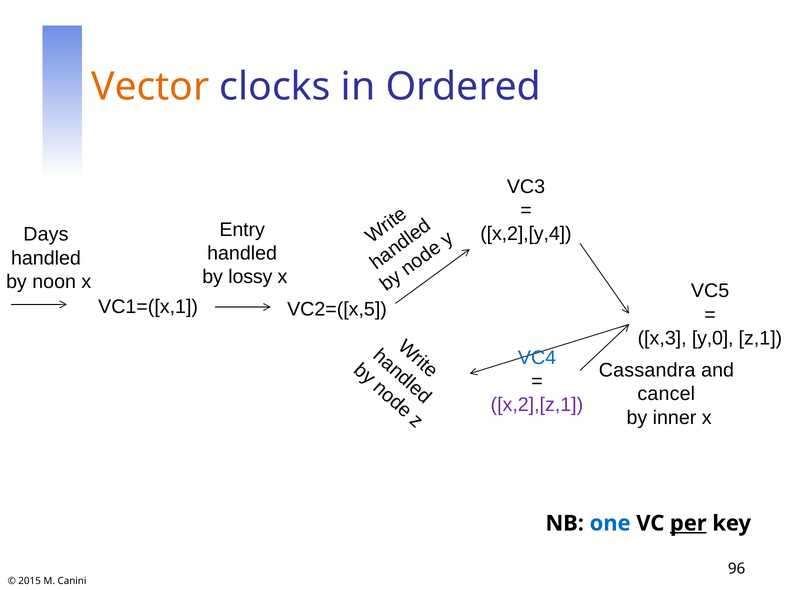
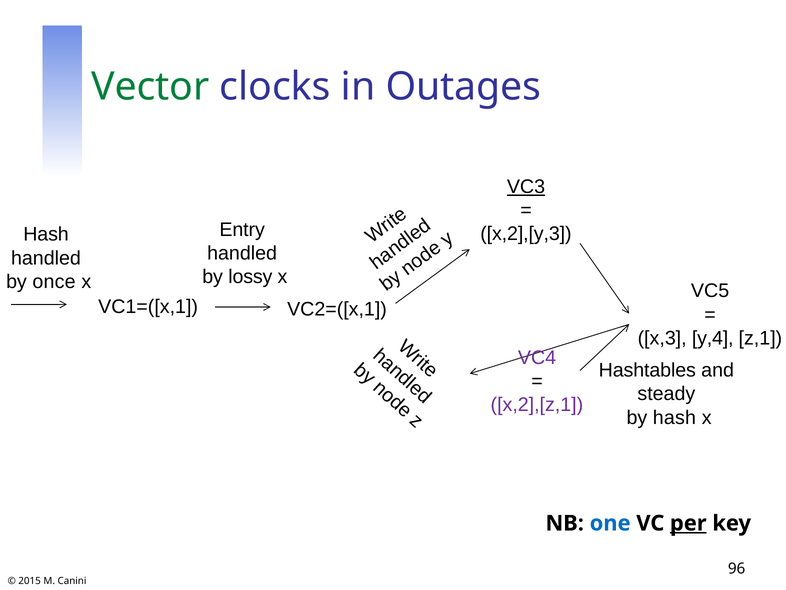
Vector colour: orange -> green (150, 87)
Ordered: Ordered -> Outages (463, 87)
VC3 underline: none -> present (526, 187)
x,2],[y,4: x,2],[y,4 -> x,2],[y,3 (526, 234)
Days: Days -> Hash (46, 234)
noon: noon -> once (54, 281)
VC2=([x,5: VC2=([x,5 -> VC2=([x,1 (337, 309)
y,0: y,0 -> y,4 (713, 338)
VC4 colour: blue -> purple (537, 357)
Cassandra: Cassandra -> Hashtables (647, 370)
cancel: cancel -> steady (666, 394)
by inner: inner -> hash (674, 417)
